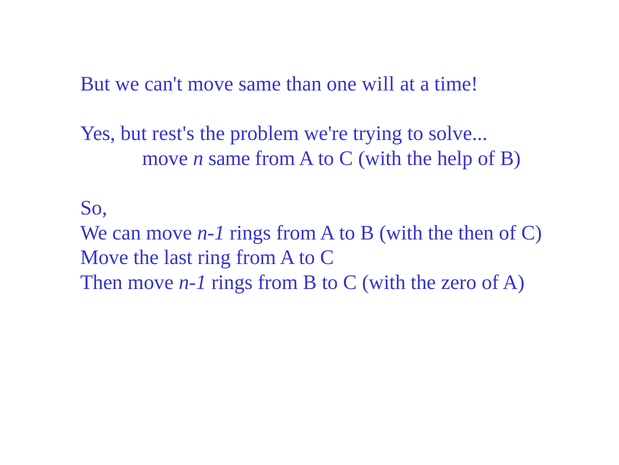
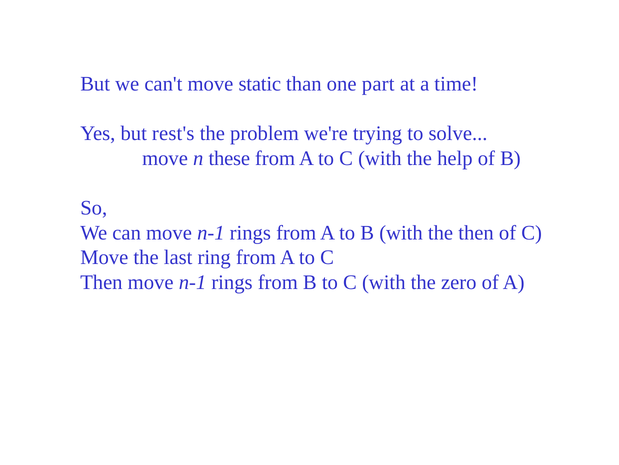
move same: same -> static (260, 84)
will: will -> part (378, 84)
n same: same -> these (229, 158)
